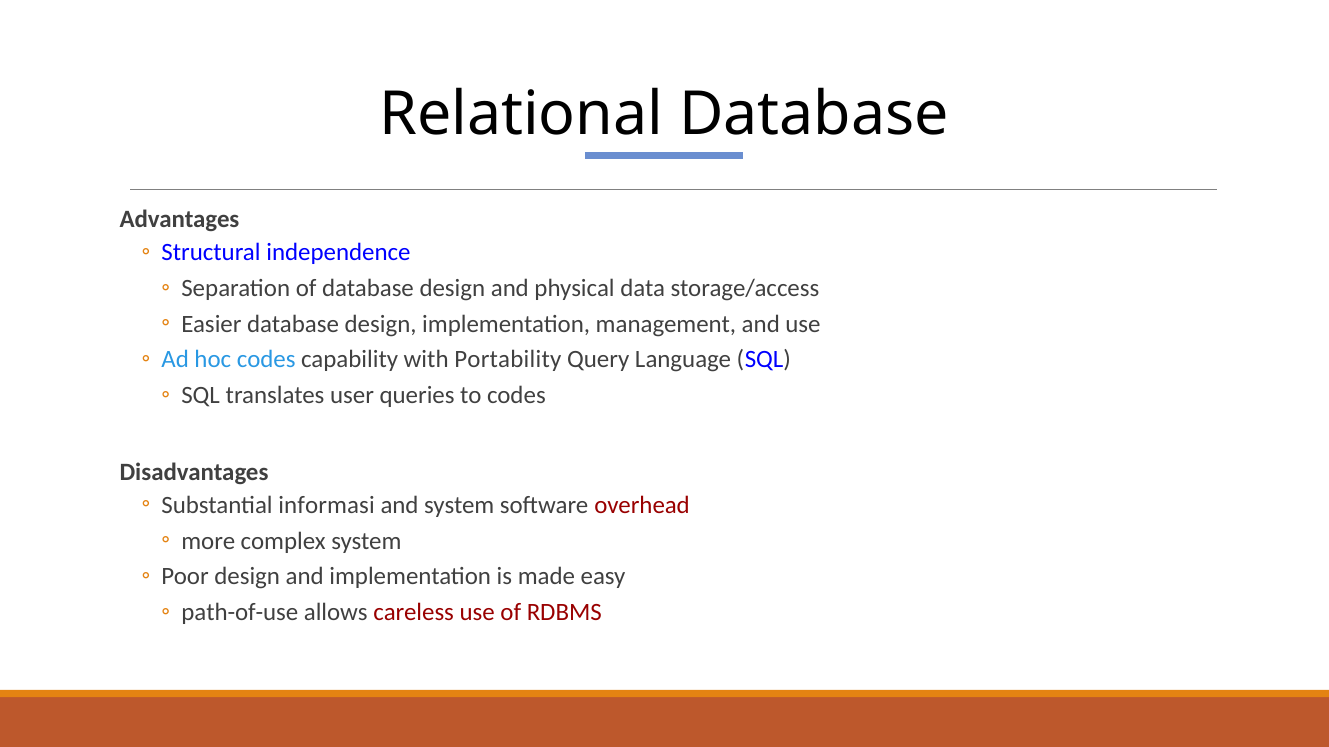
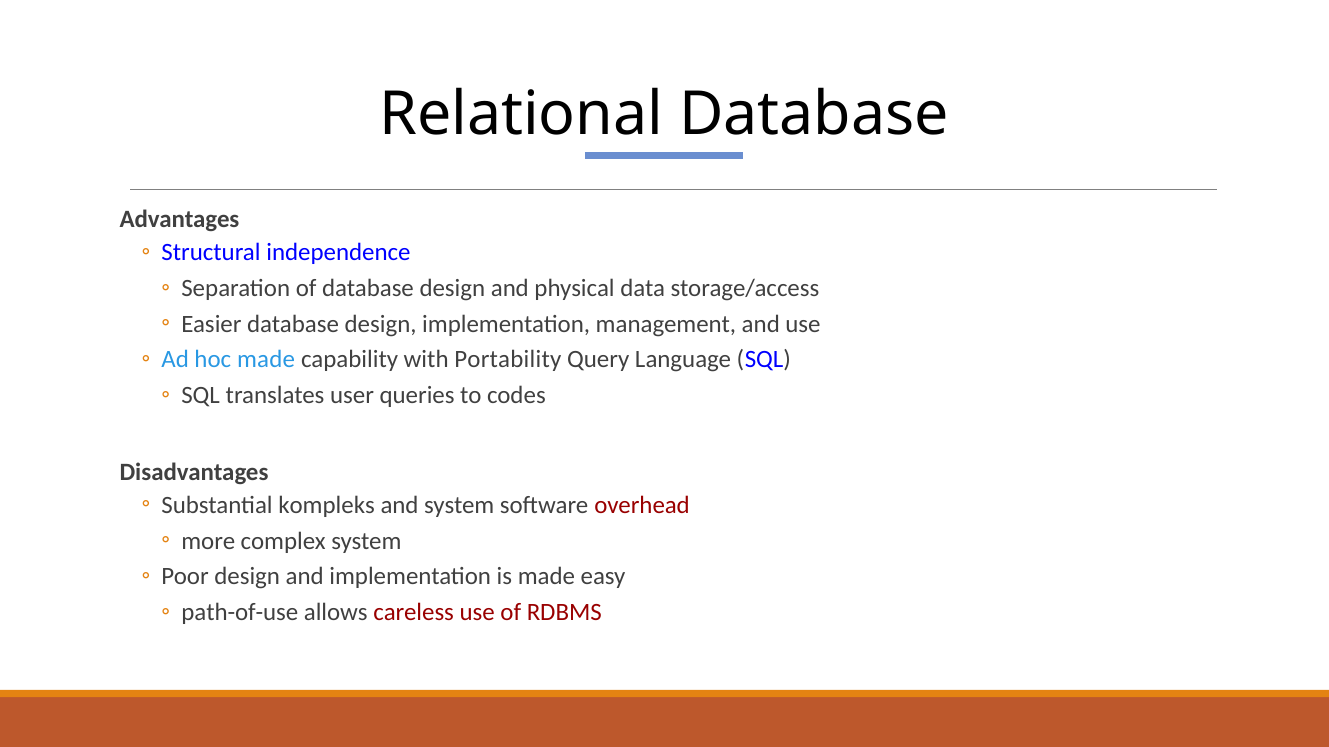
hoc codes: codes -> made (266, 360)
informasi: informasi -> kompleks (327, 505)
